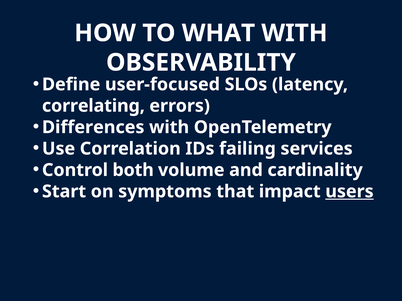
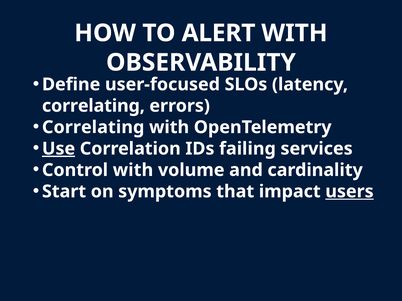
WHAT: WHAT -> ALERT (219, 33)
Differences: Differences -> Correlating (93, 127)
Use underline: none -> present (59, 149)
Control both: both -> with (133, 170)
